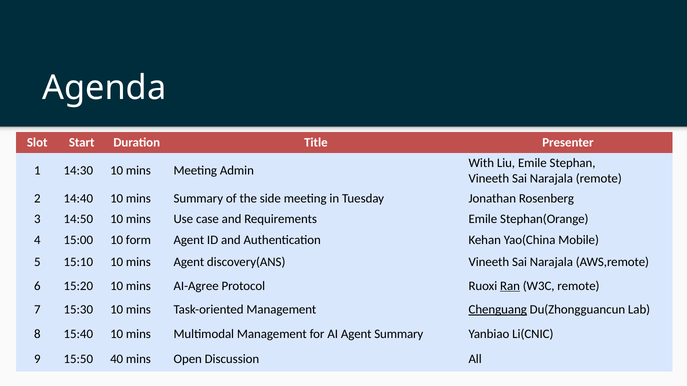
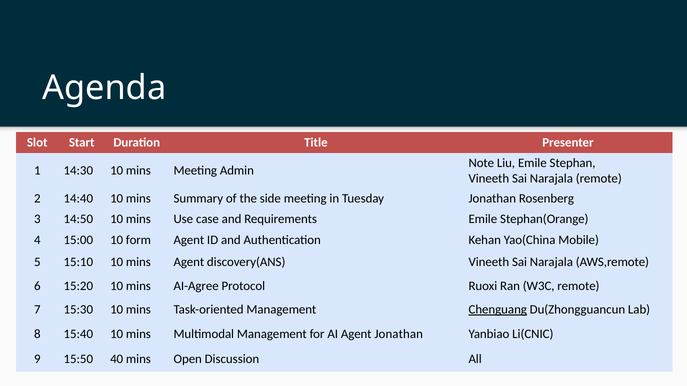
With: With -> Note (481, 163)
Ran underline: present -> none (510, 286)
Agent Summary: Summary -> Jonathan (399, 334)
